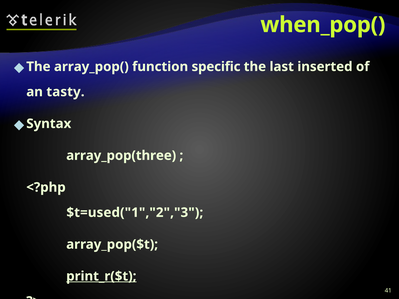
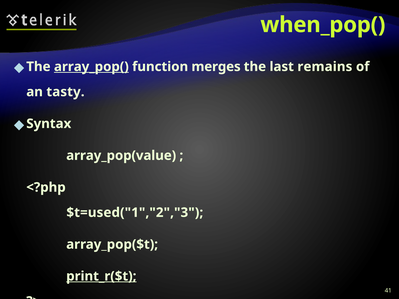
array_pop( underline: none -> present (91, 67)
specific: specific -> merges (216, 67)
inserted: inserted -> remains (325, 67)
array_pop(three: array_pop(three -> array_pop(value (121, 156)
